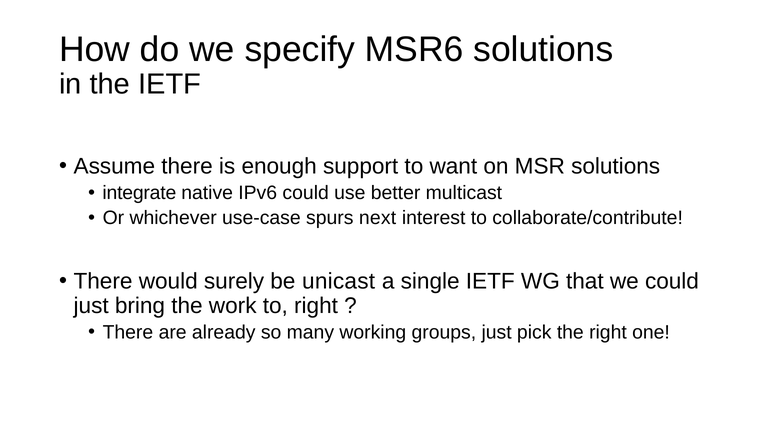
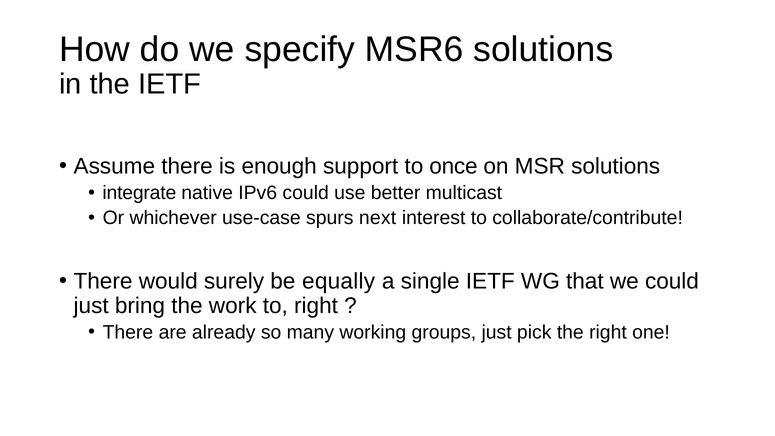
want: want -> once (453, 166)
unicast: unicast -> equally (339, 281)
